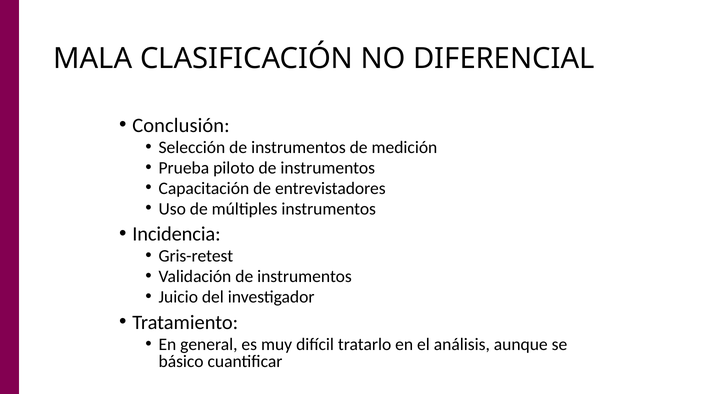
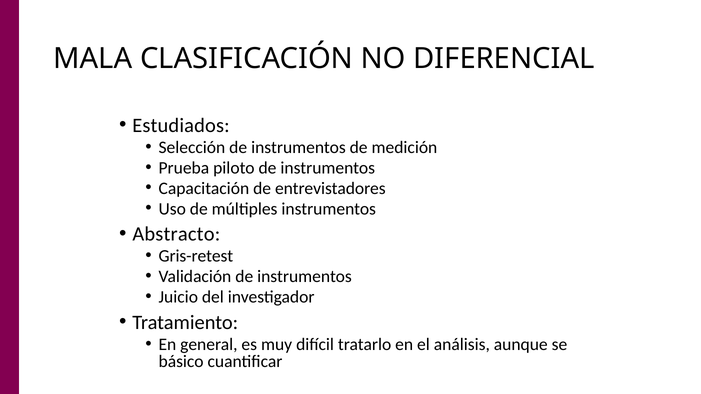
Conclusión: Conclusión -> Estudiados (181, 125)
Incidencia: Incidencia -> Abstracto (176, 234)
